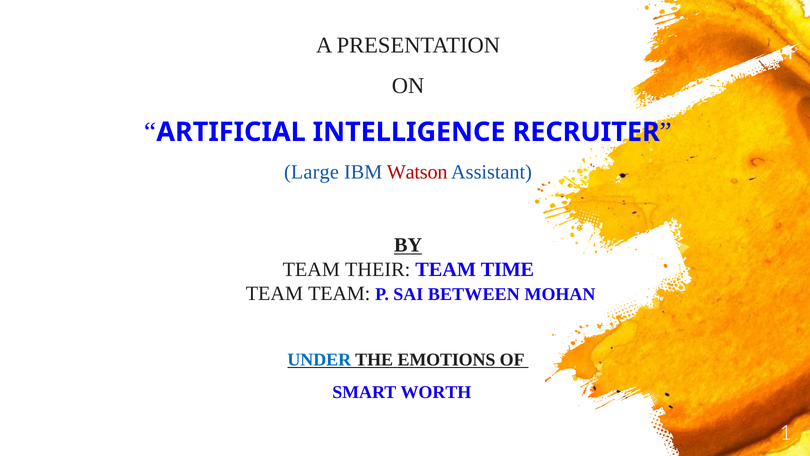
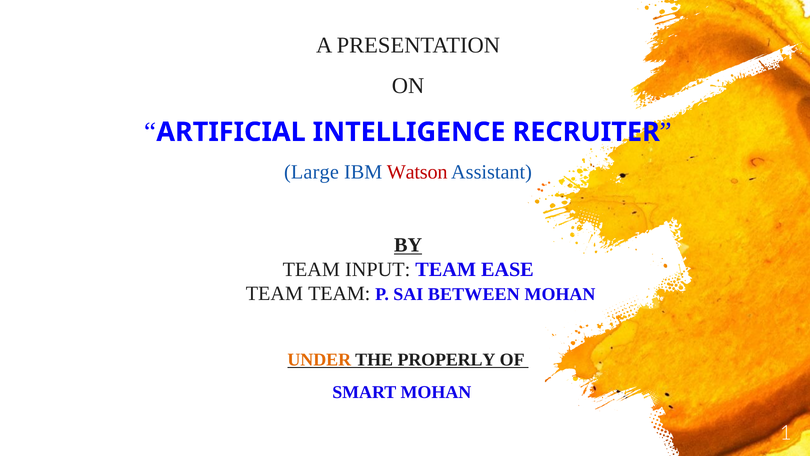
THEIR: THEIR -> INPUT (378, 269)
TIME: TIME -> EASE (507, 269)
UNDER colour: blue -> orange (319, 359)
EMOTIONS: EMOTIONS -> PROPERLY (446, 359)
SMART WORTH: WORTH -> MOHAN (436, 392)
